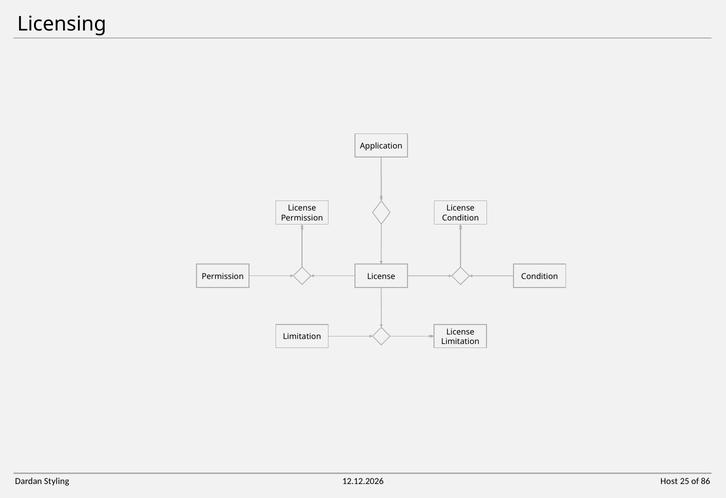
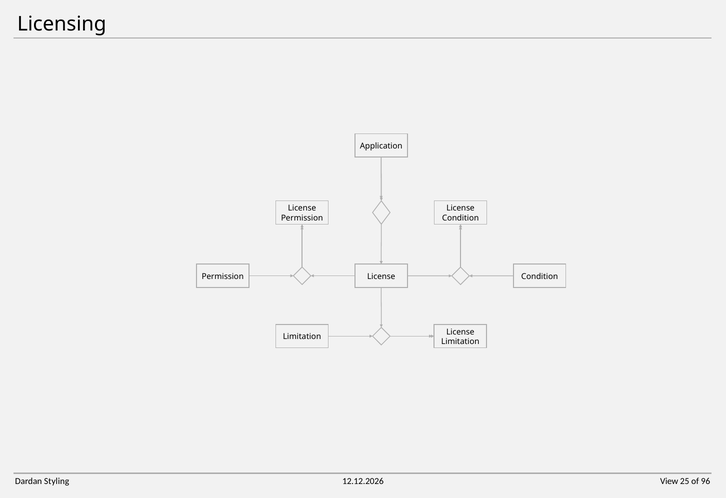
Host: Host -> View (669, 481)
86: 86 -> 96 (706, 481)
